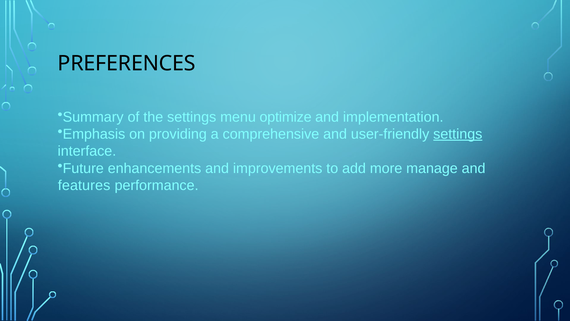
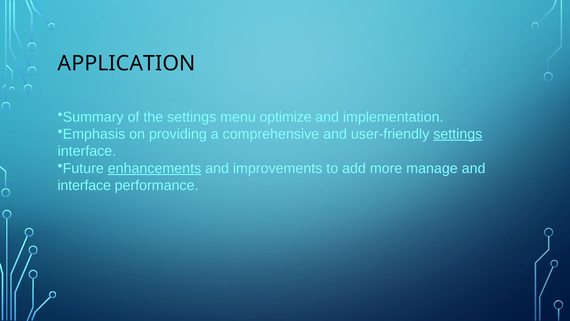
PREFERENCES: PREFERENCES -> APPLICATION (127, 63)
enhancements underline: none -> present (155, 168)
features: features -> interface (84, 185)
